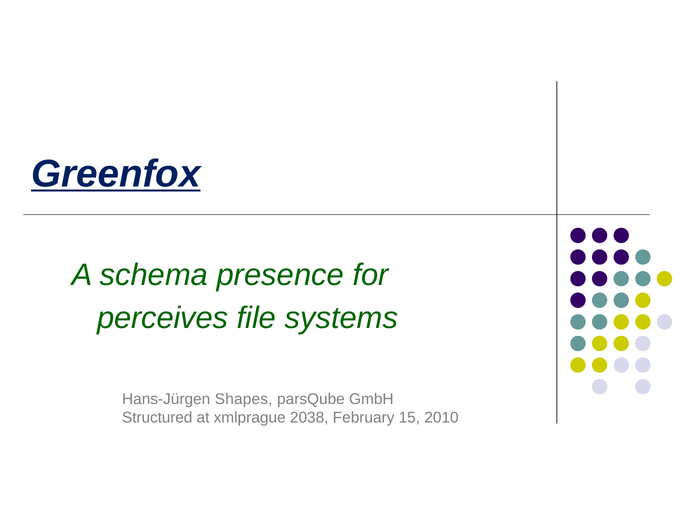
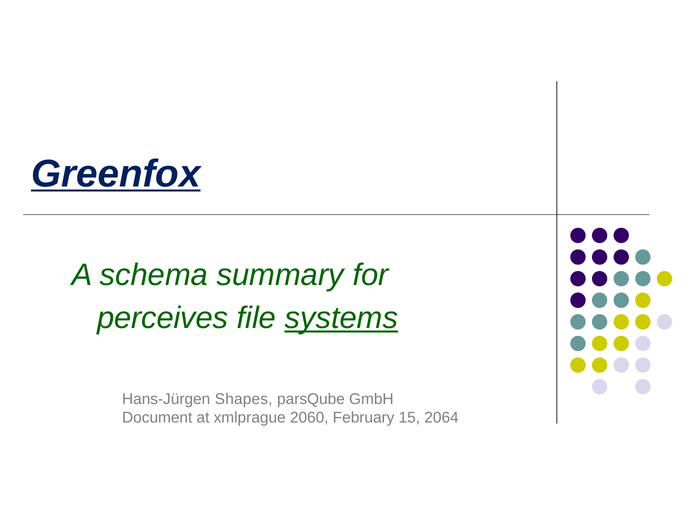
presence: presence -> summary (280, 275)
systems underline: none -> present (341, 318)
Structured: Structured -> Document (157, 418)
2038: 2038 -> 2060 (309, 418)
2010: 2010 -> 2064 (442, 418)
